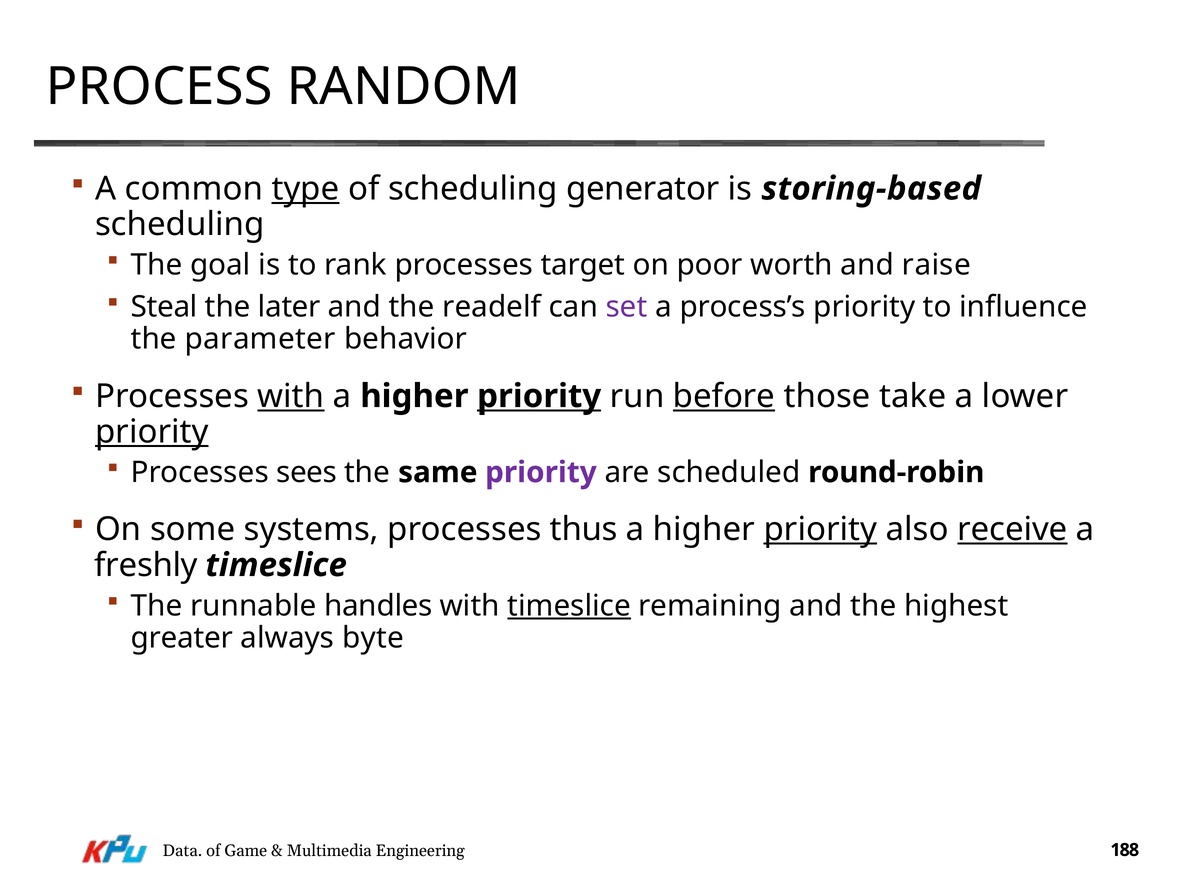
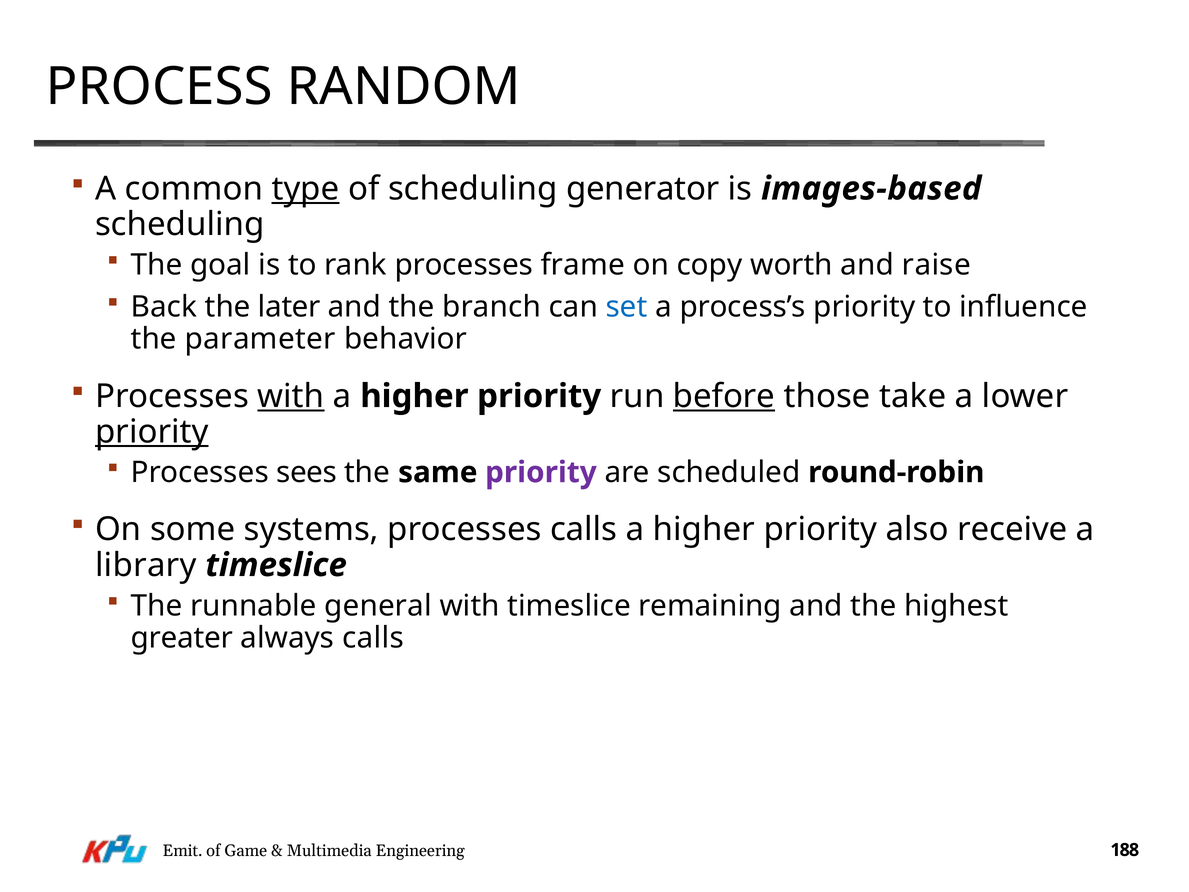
storing-based: storing-based -> images-based (871, 189)
target: target -> frame (583, 265)
poor: poor -> copy (710, 265)
Steal: Steal -> Back (164, 307)
readelf: readelf -> branch (492, 307)
set colour: purple -> blue (627, 307)
priority underline: present -> none (539, 396)
processes thus: thus -> calls (584, 529)
priority underline: present -> none (820, 529)
receive underline: present -> none (1012, 529)
freshly: freshly -> library (146, 565)
handles: handles -> general (378, 606)
timeslice underline: present -> none (569, 606)
always byte: byte -> calls (373, 638)
Data: Data -> Emit (183, 851)
